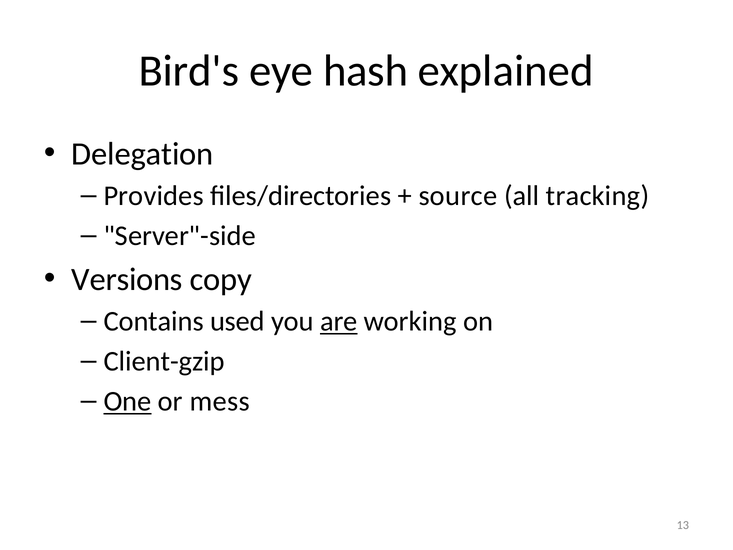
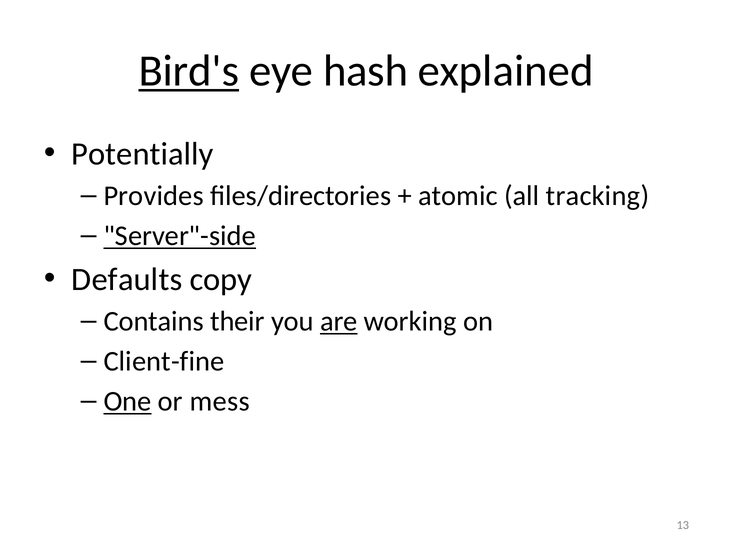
Bird's underline: none -> present (189, 71)
Delegation: Delegation -> Potentially (142, 154)
source: source -> atomic (458, 196)
Server"-side underline: none -> present (180, 236)
Versions: Versions -> Defaults (127, 279)
used: used -> their (237, 321)
Client-gzip: Client-gzip -> Client-fine (164, 361)
